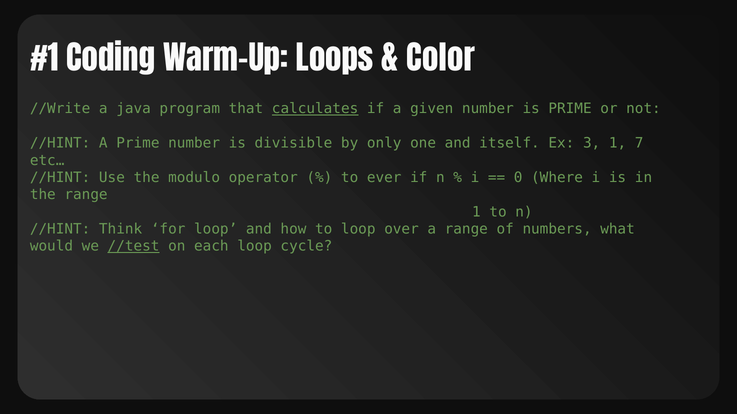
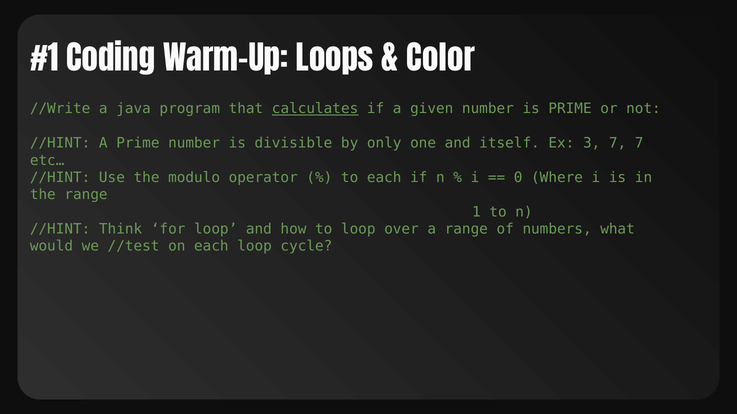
3 1: 1 -> 7 (618, 143)
to ever: ever -> each (384, 178)
//test underline: present -> none (134, 247)
